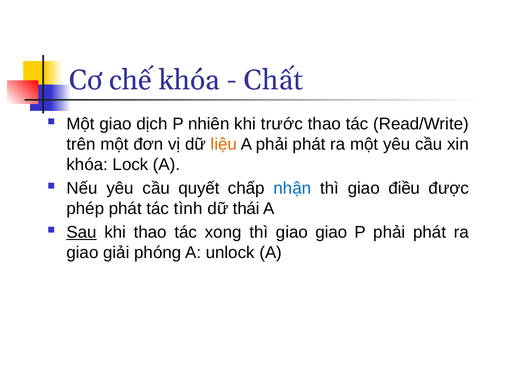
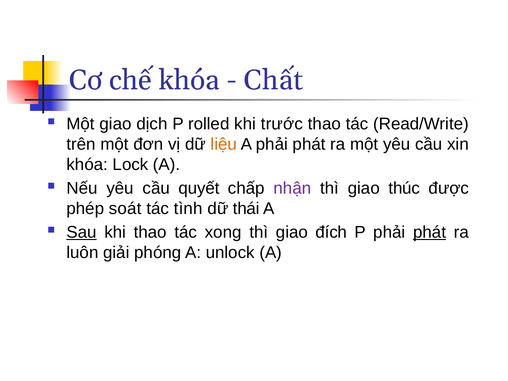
nhiên: nhiên -> rolled (209, 124)
nhận colour: blue -> purple (292, 188)
điều: điều -> thúc (404, 188)
phép phát: phát -> soát (125, 209)
giao giao: giao -> đích (331, 232)
phát underline: none -> present (430, 232)
giao: giao -> luôn (82, 253)
